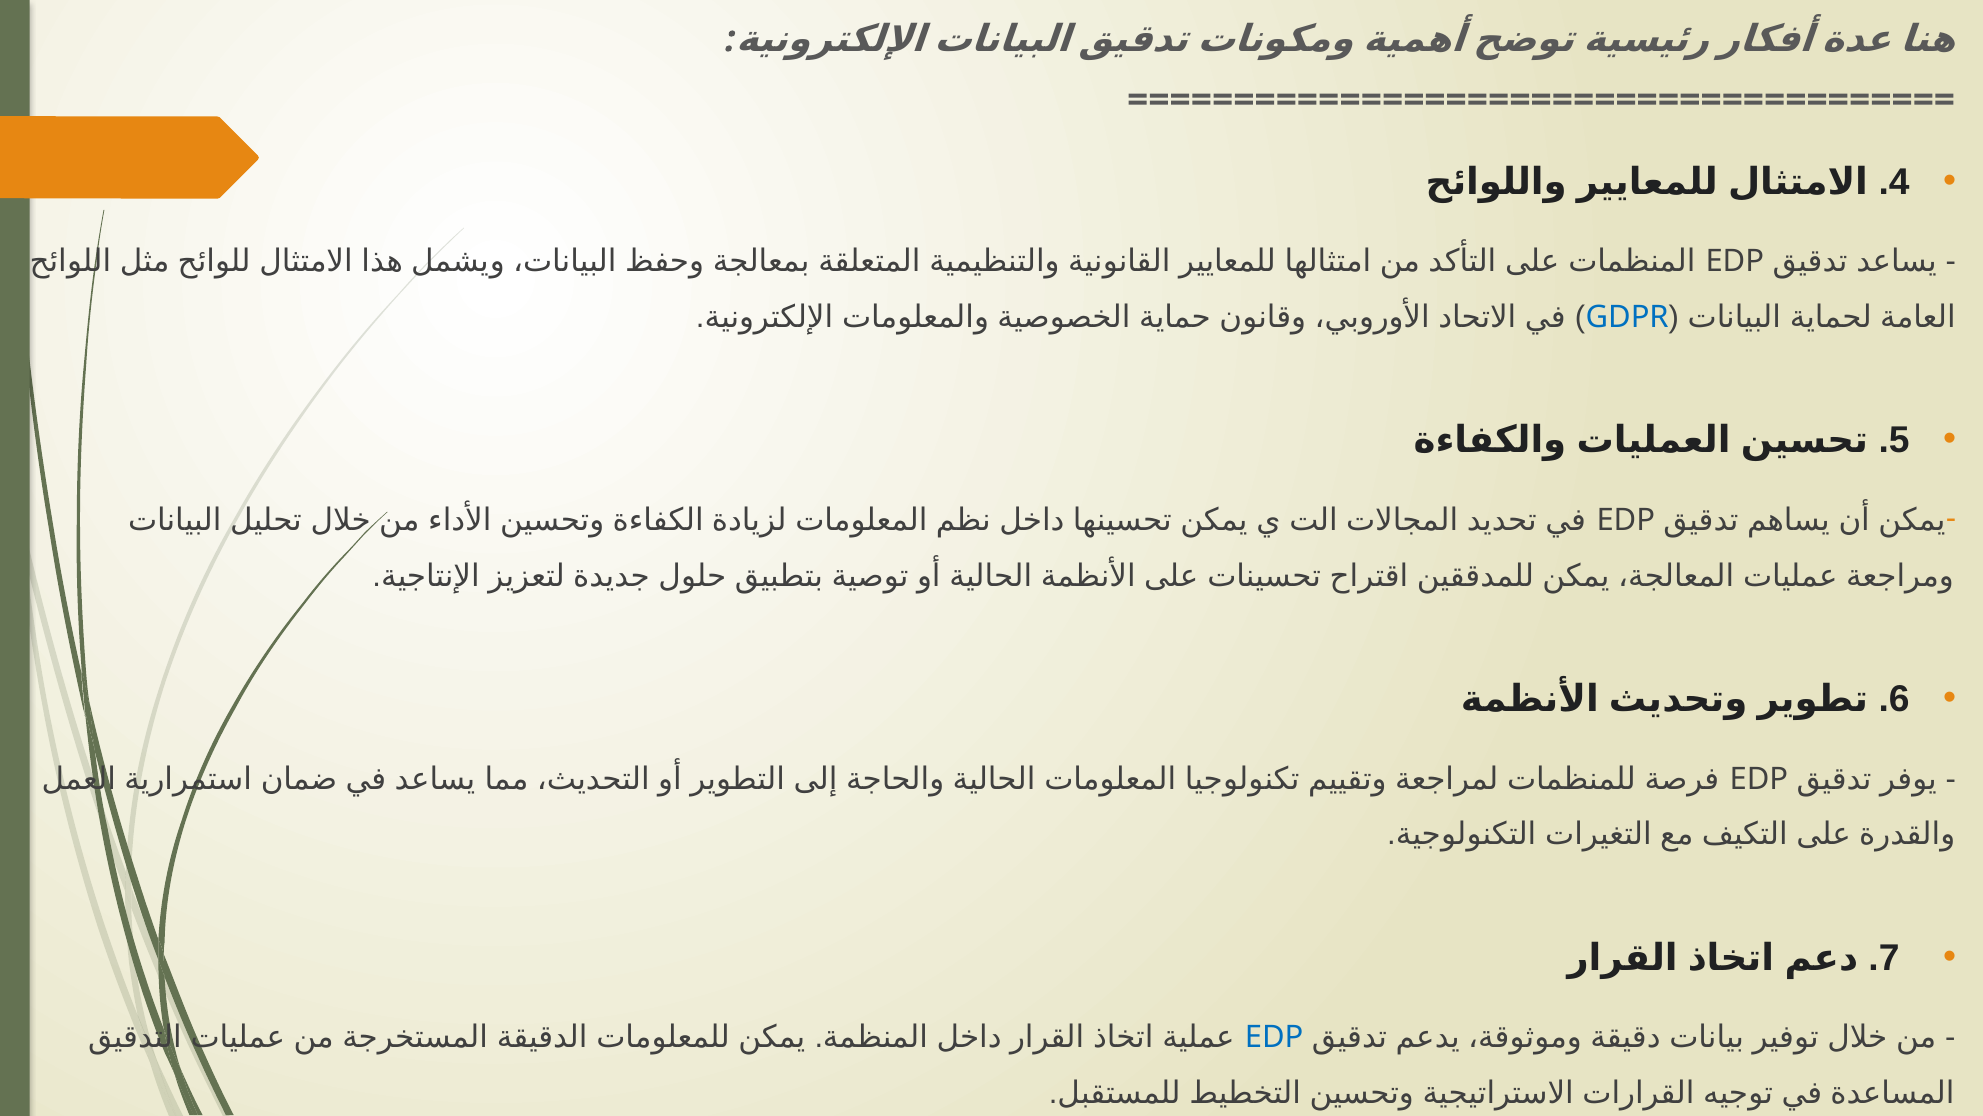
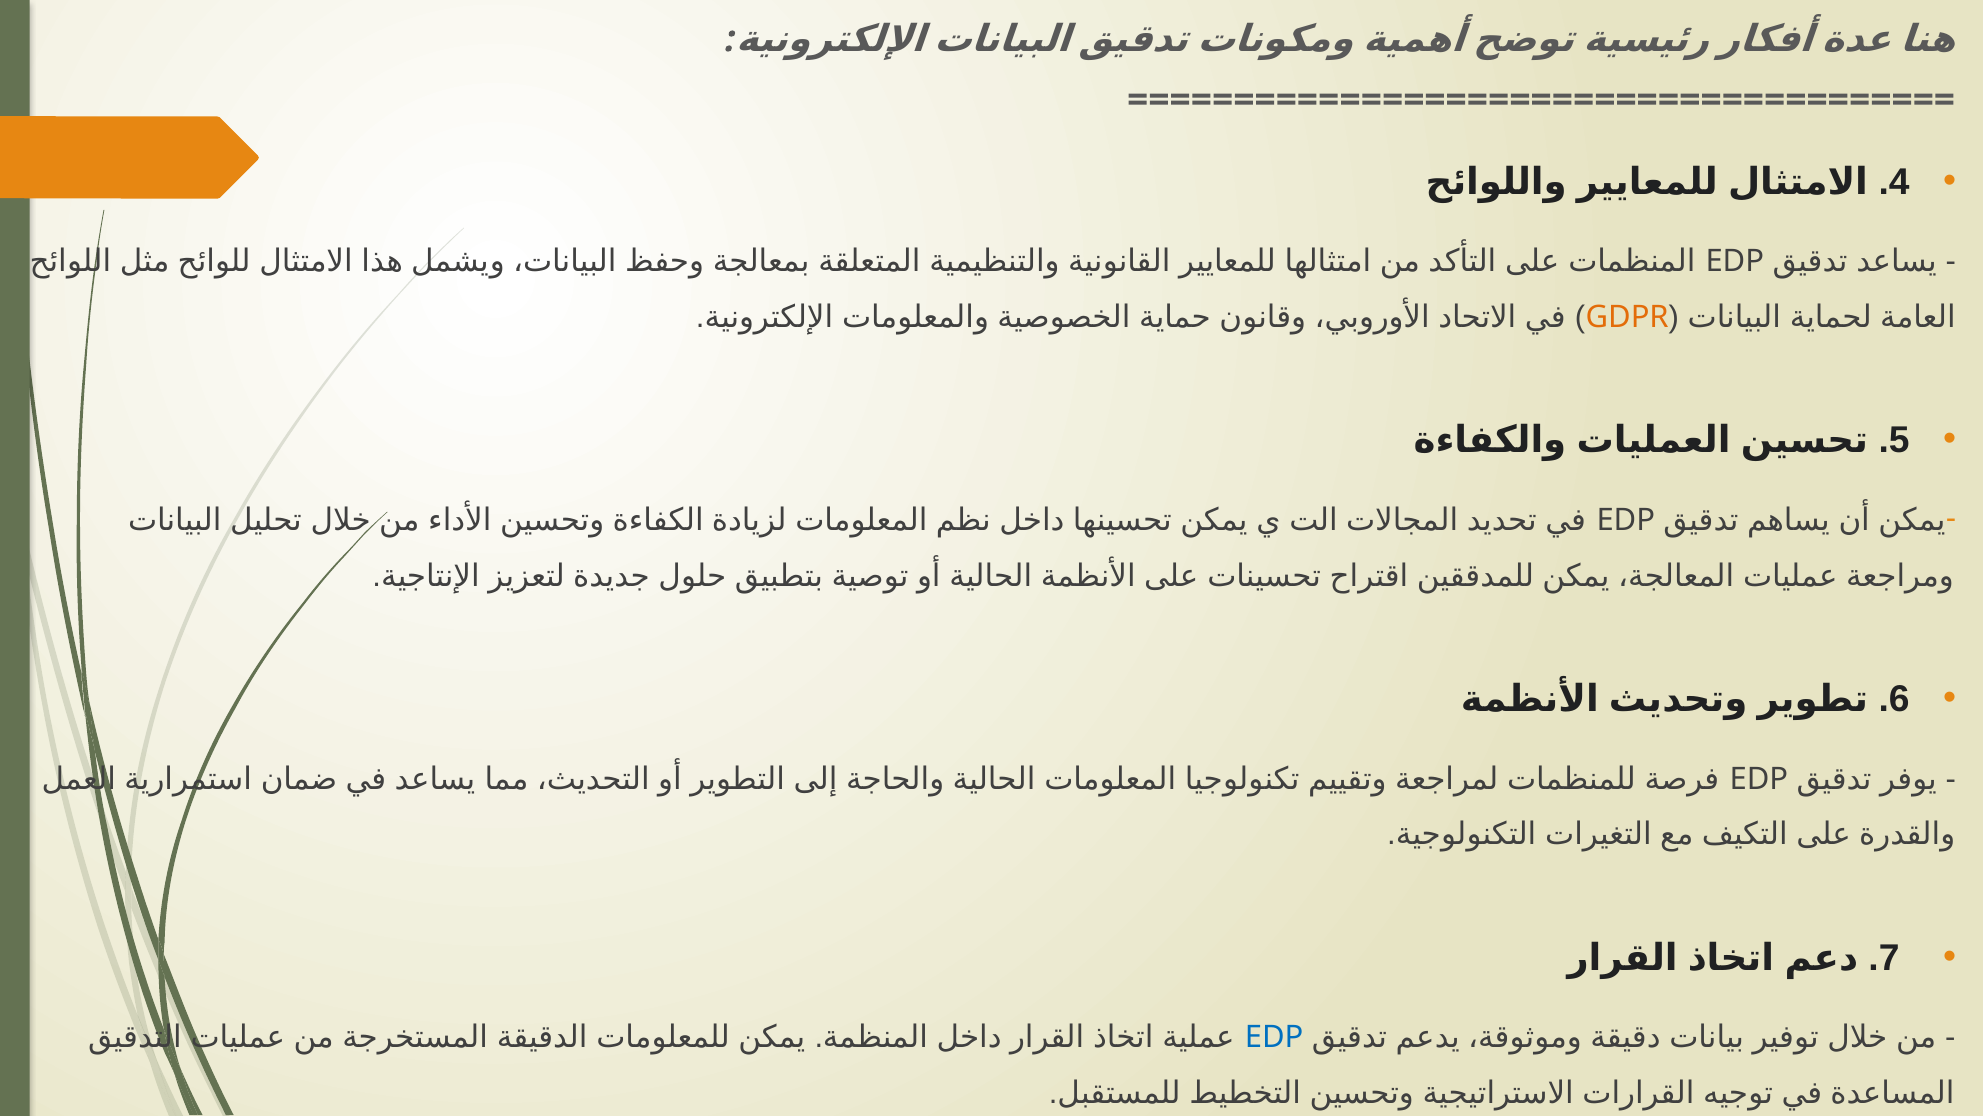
GDPR colour: blue -> orange (1627, 317)
